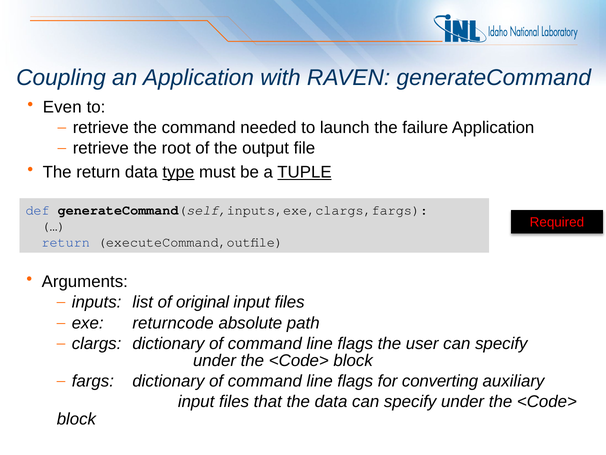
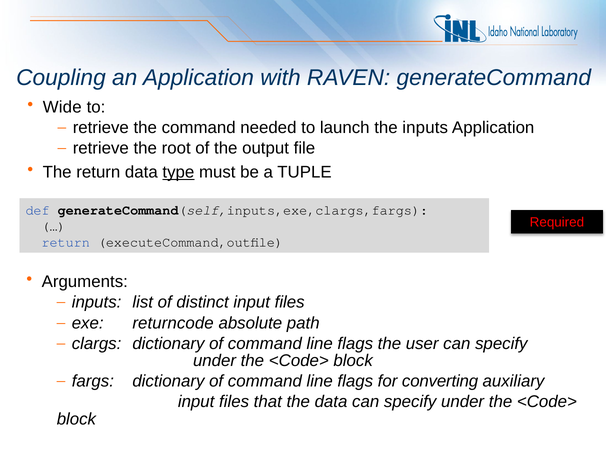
Even: Even -> Wide (62, 107)
the failure: failure -> inputs (425, 128)
TUPLE underline: present -> none (304, 172)
original: original -> distinct (203, 302)
